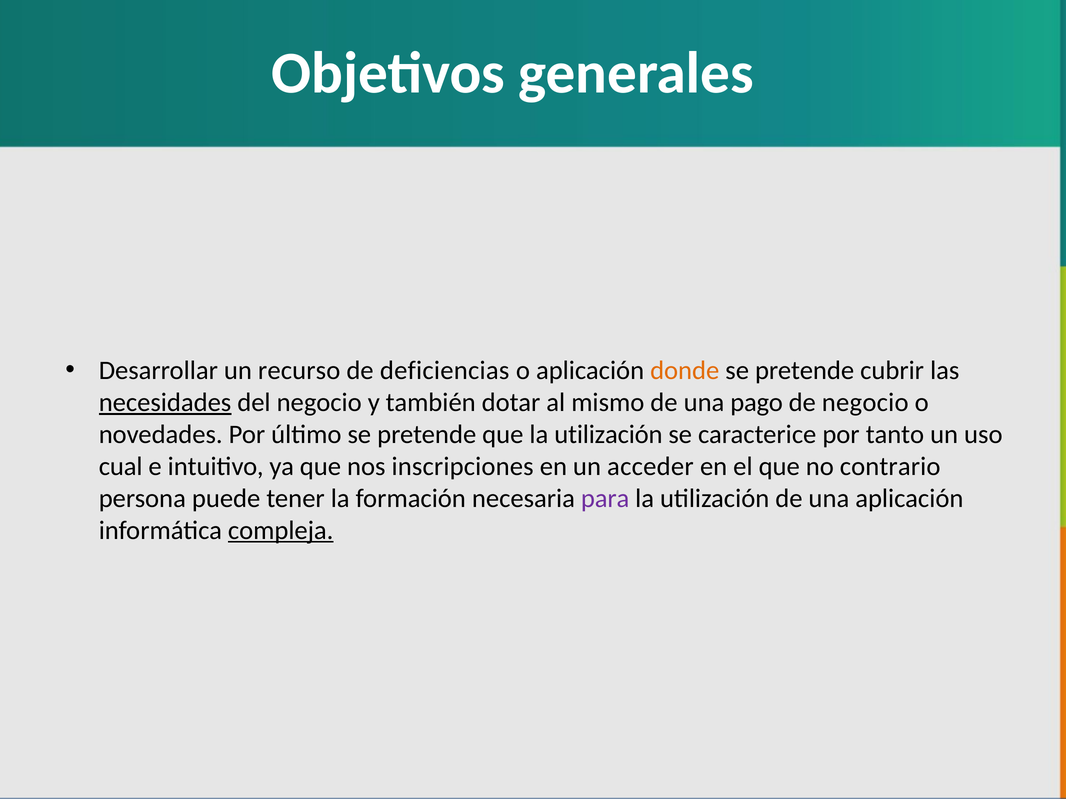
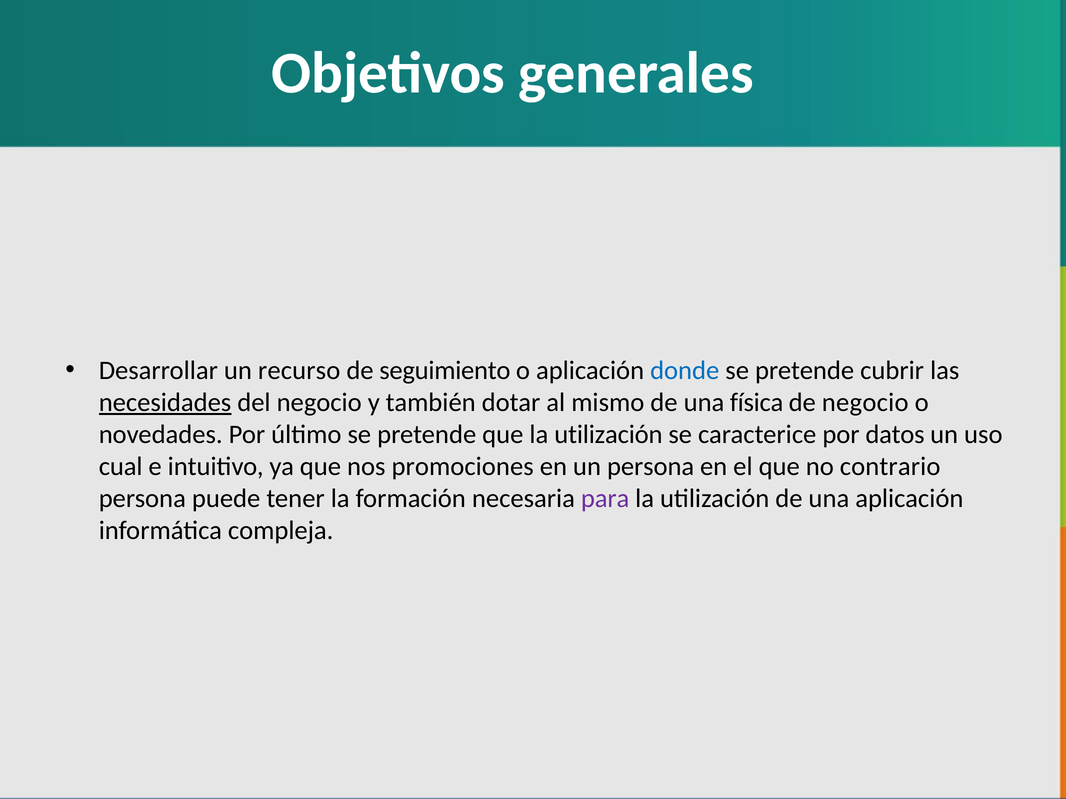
deficiencias: deficiencias -> seguimiento (445, 371)
donde colour: orange -> blue (685, 371)
pago: pago -> física (757, 403)
tanto: tanto -> datos (895, 435)
inscripciones: inscripciones -> promociones (463, 467)
un acceder: acceder -> persona (651, 467)
compleja underline: present -> none (281, 531)
